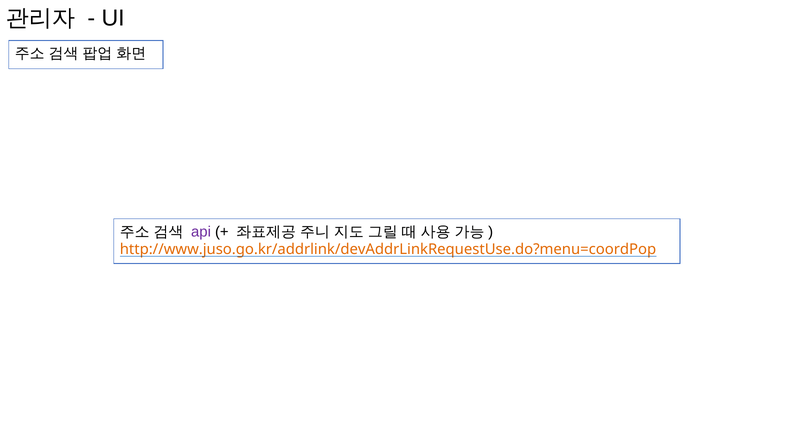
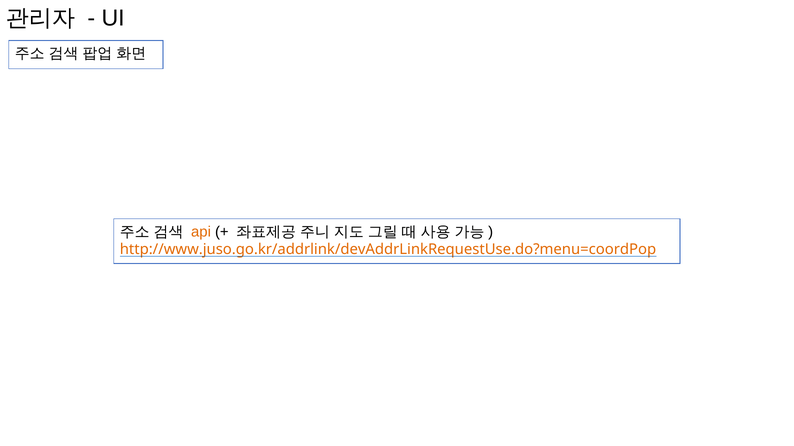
api colour: purple -> orange (201, 232)
